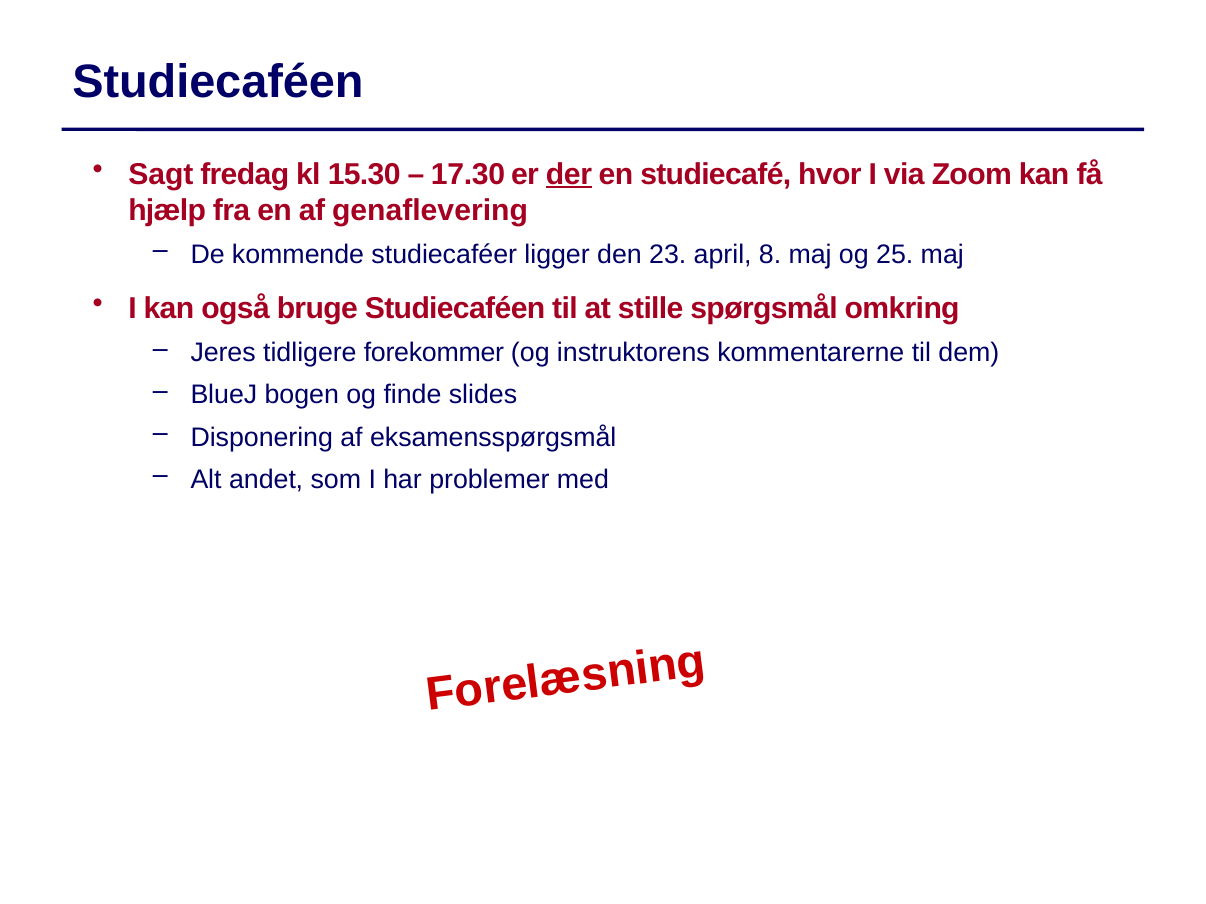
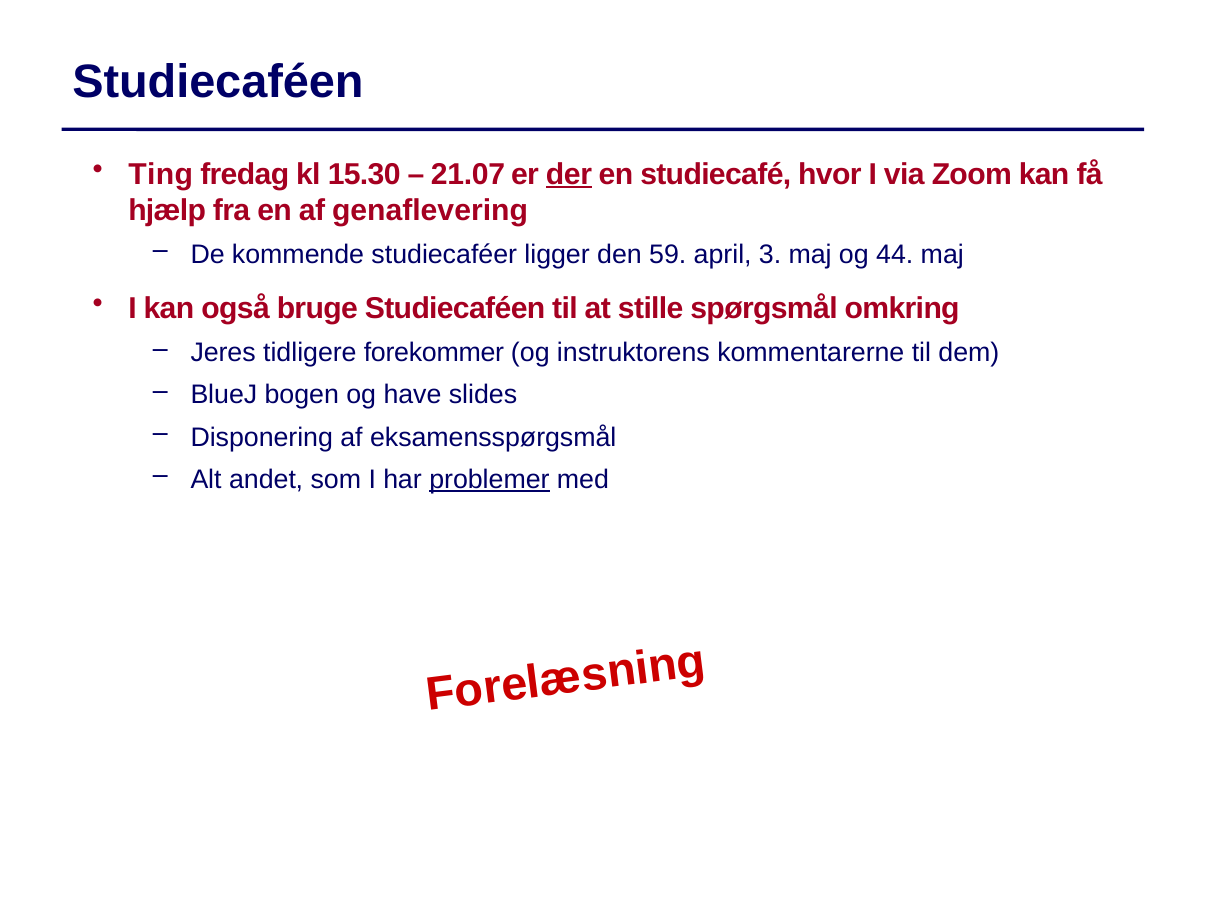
Sagt: Sagt -> Ting (161, 174)
17.30: 17.30 -> 21.07 (468, 174)
23: 23 -> 59 (668, 255)
8: 8 -> 3 (770, 255)
25: 25 -> 44 (895, 255)
finde: finde -> have (412, 395)
problemer underline: none -> present (489, 480)
